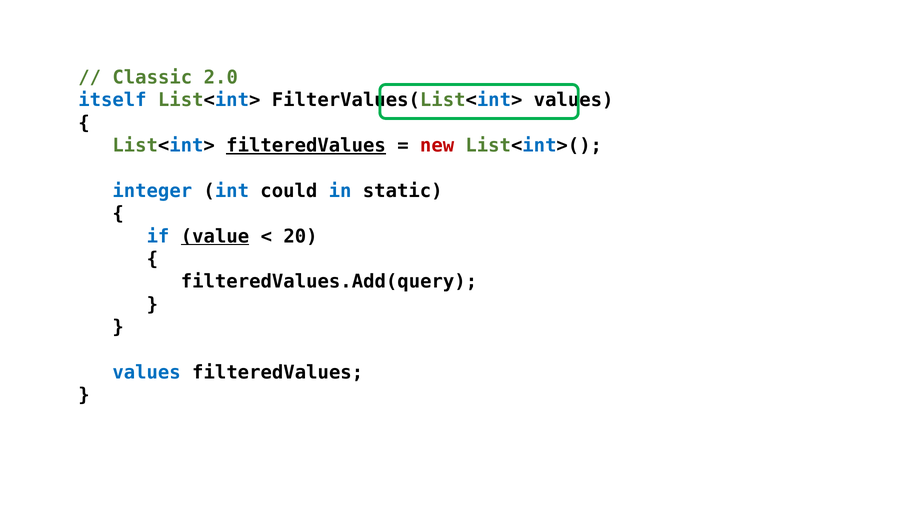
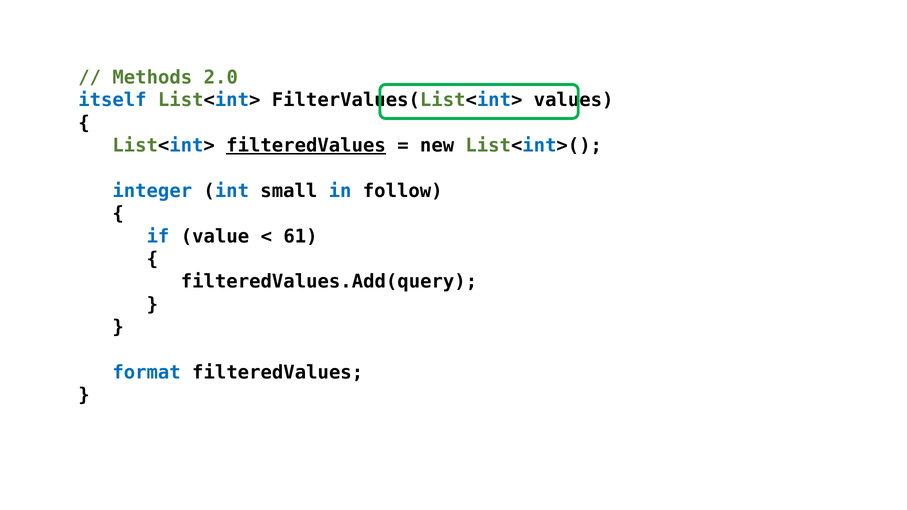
Classic: Classic -> Methods (152, 78)
new colour: red -> black (437, 146)
could: could -> small (289, 191)
static: static -> follow (403, 191)
value underline: present -> none (215, 236)
20: 20 -> 61 (301, 236)
values: values -> format (147, 372)
